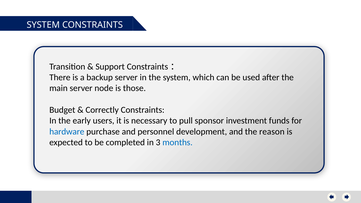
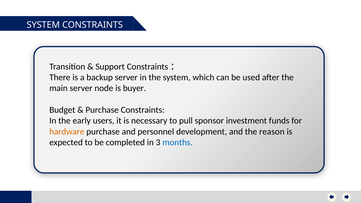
those: those -> buyer (134, 88)
Correctly: Correctly -> Purchase (102, 110)
hardware colour: blue -> orange (67, 132)
